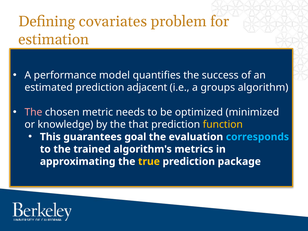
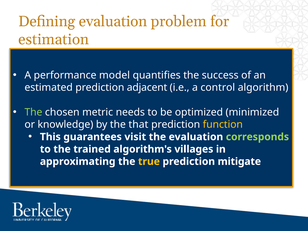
Defining covariates: covariates -> evaluation (113, 22)
groups: groups -> control (218, 88)
The colour: pink -> light green (33, 112)
goal: goal -> visit (135, 137)
corresponds colour: light blue -> light green (257, 137)
metrics: metrics -> villages (194, 149)
package: package -> mitigate (239, 161)
